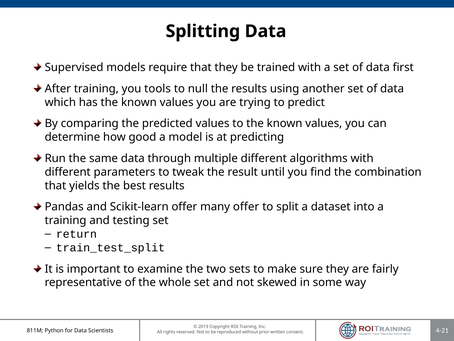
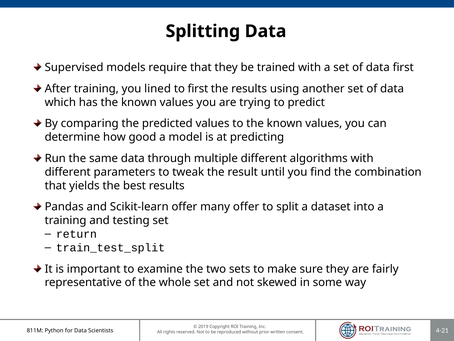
tools: tools -> lined (158, 88)
to null: null -> first (198, 88)
